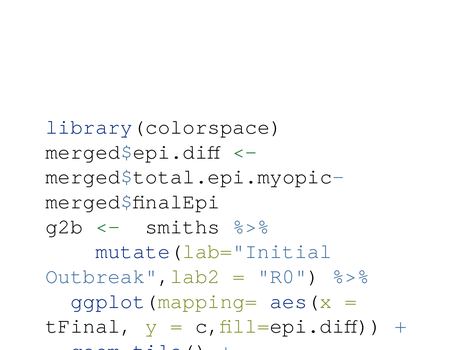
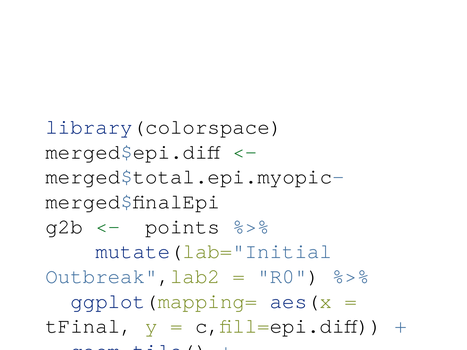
smiths: smiths -> points (183, 227)
